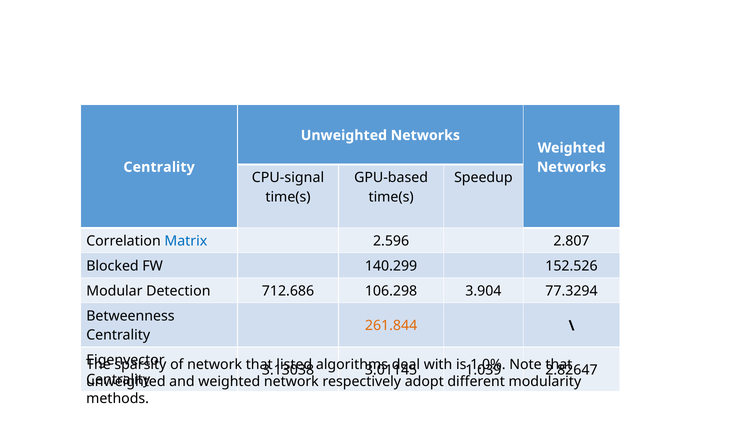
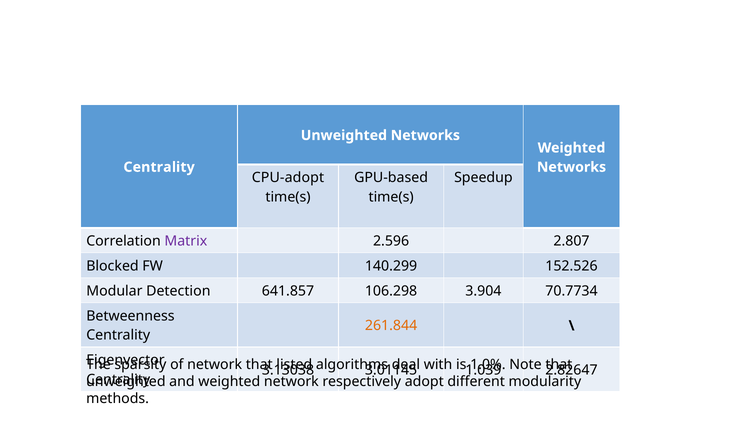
CPU-signal: CPU-signal -> CPU-adopt (288, 178)
Matrix colour: blue -> purple (186, 241)
712.686: 712.686 -> 641.857 (288, 291)
77.3294: 77.3294 -> 70.7734 (572, 291)
